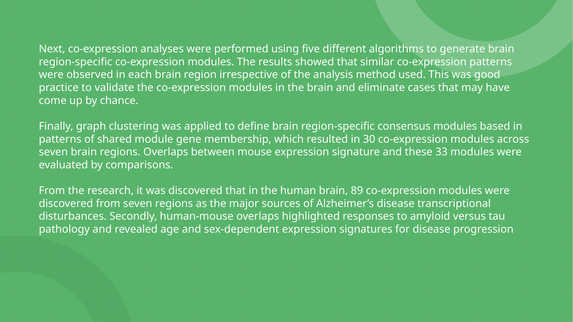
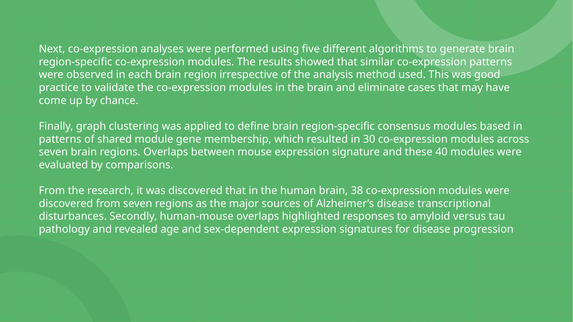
33: 33 -> 40 (441, 152)
89: 89 -> 38 (357, 191)
